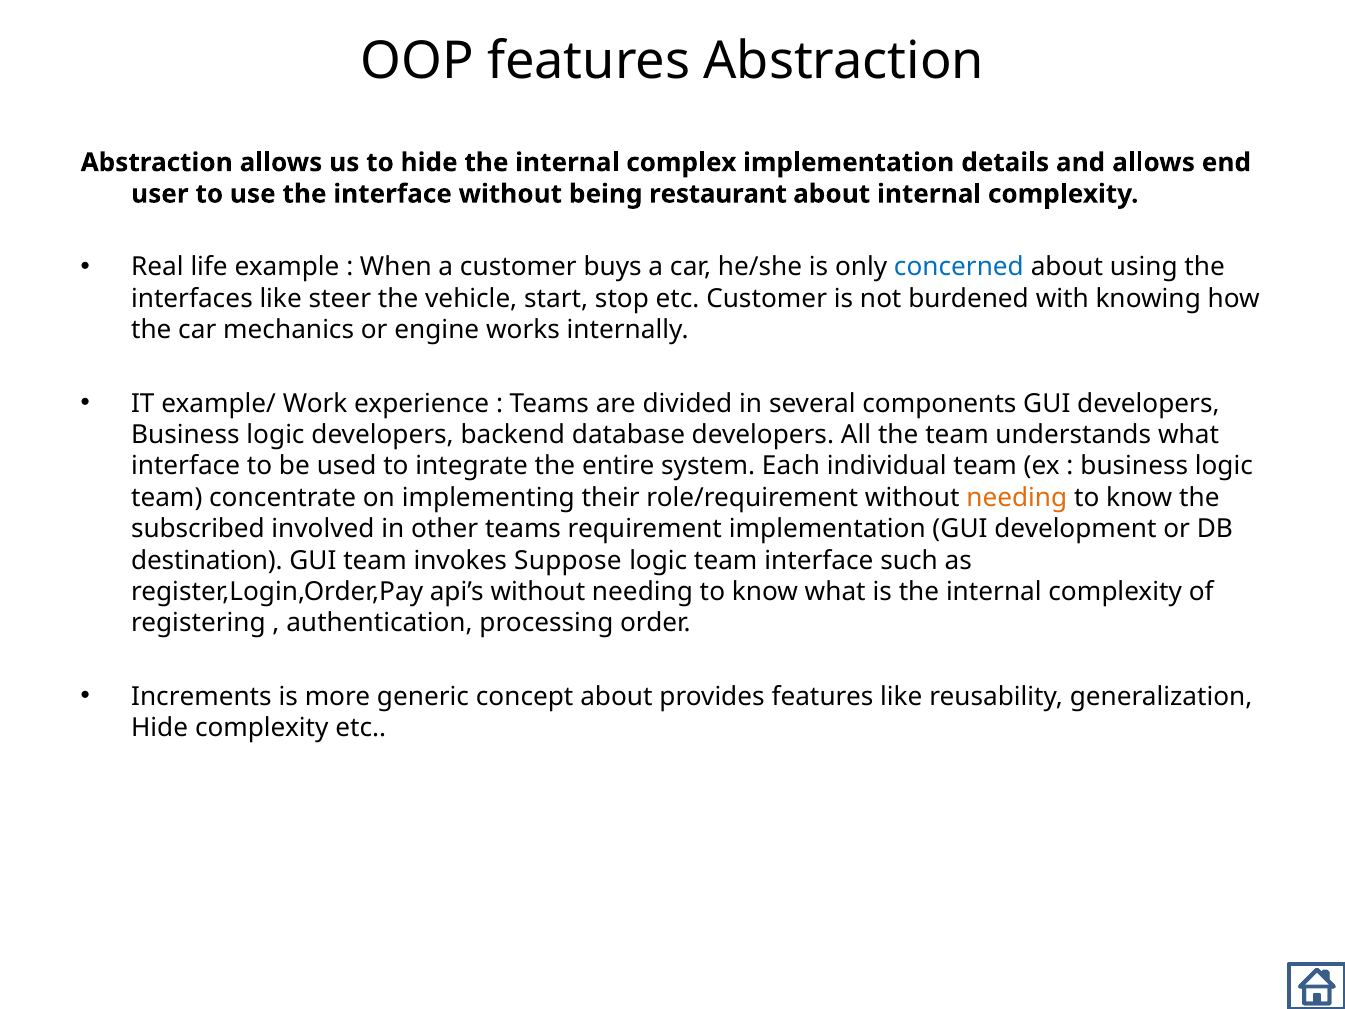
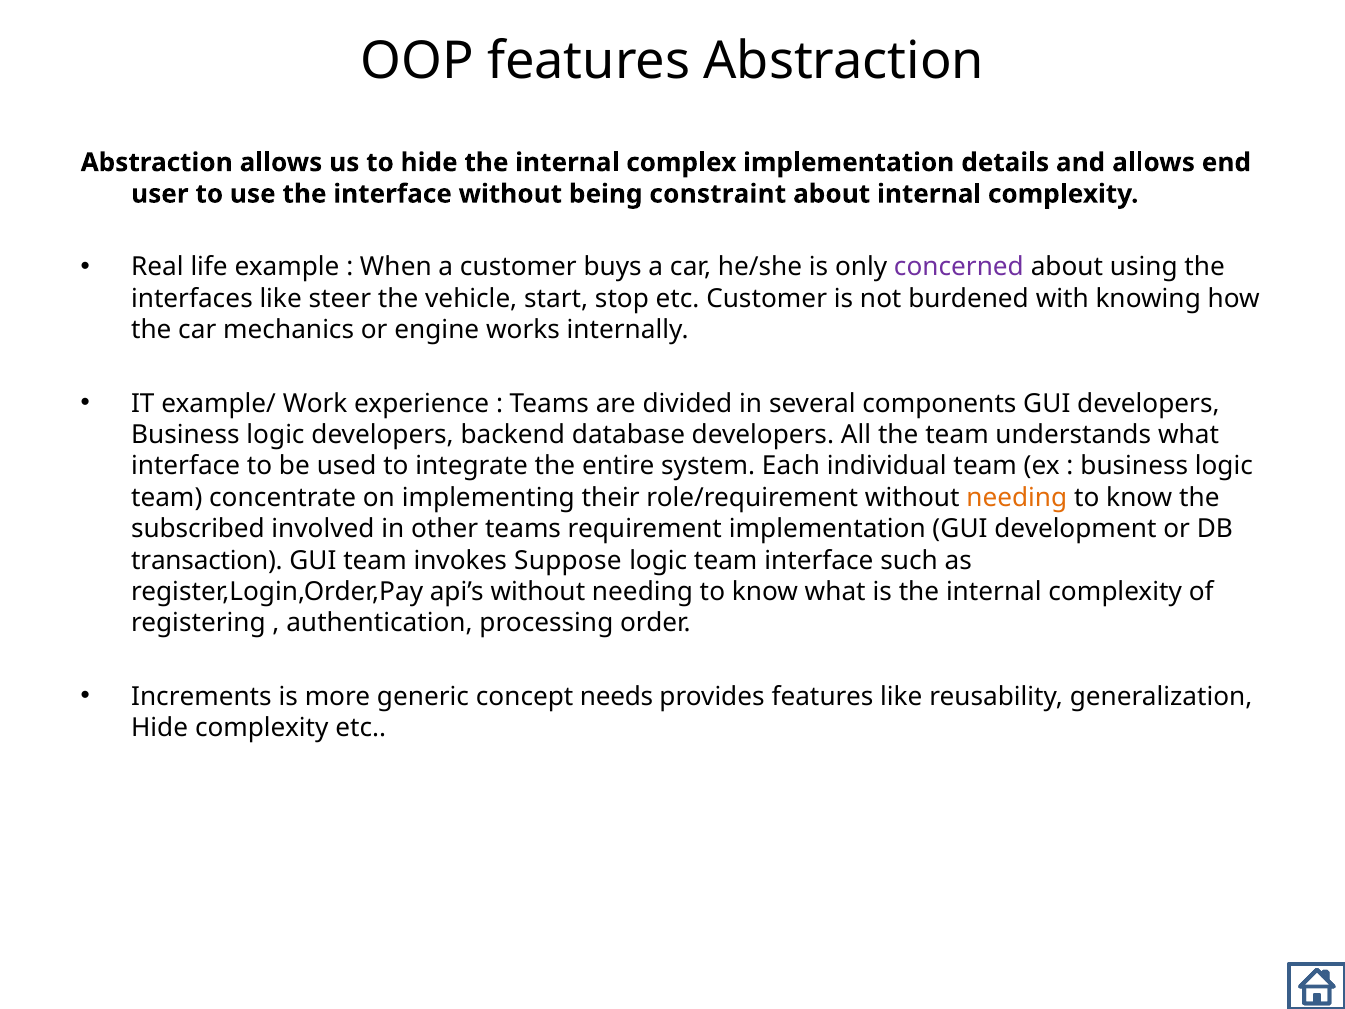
restaurant: restaurant -> constraint (718, 194)
concerned colour: blue -> purple (959, 267)
destination: destination -> transaction (207, 560)
concept about: about -> needs (617, 696)
